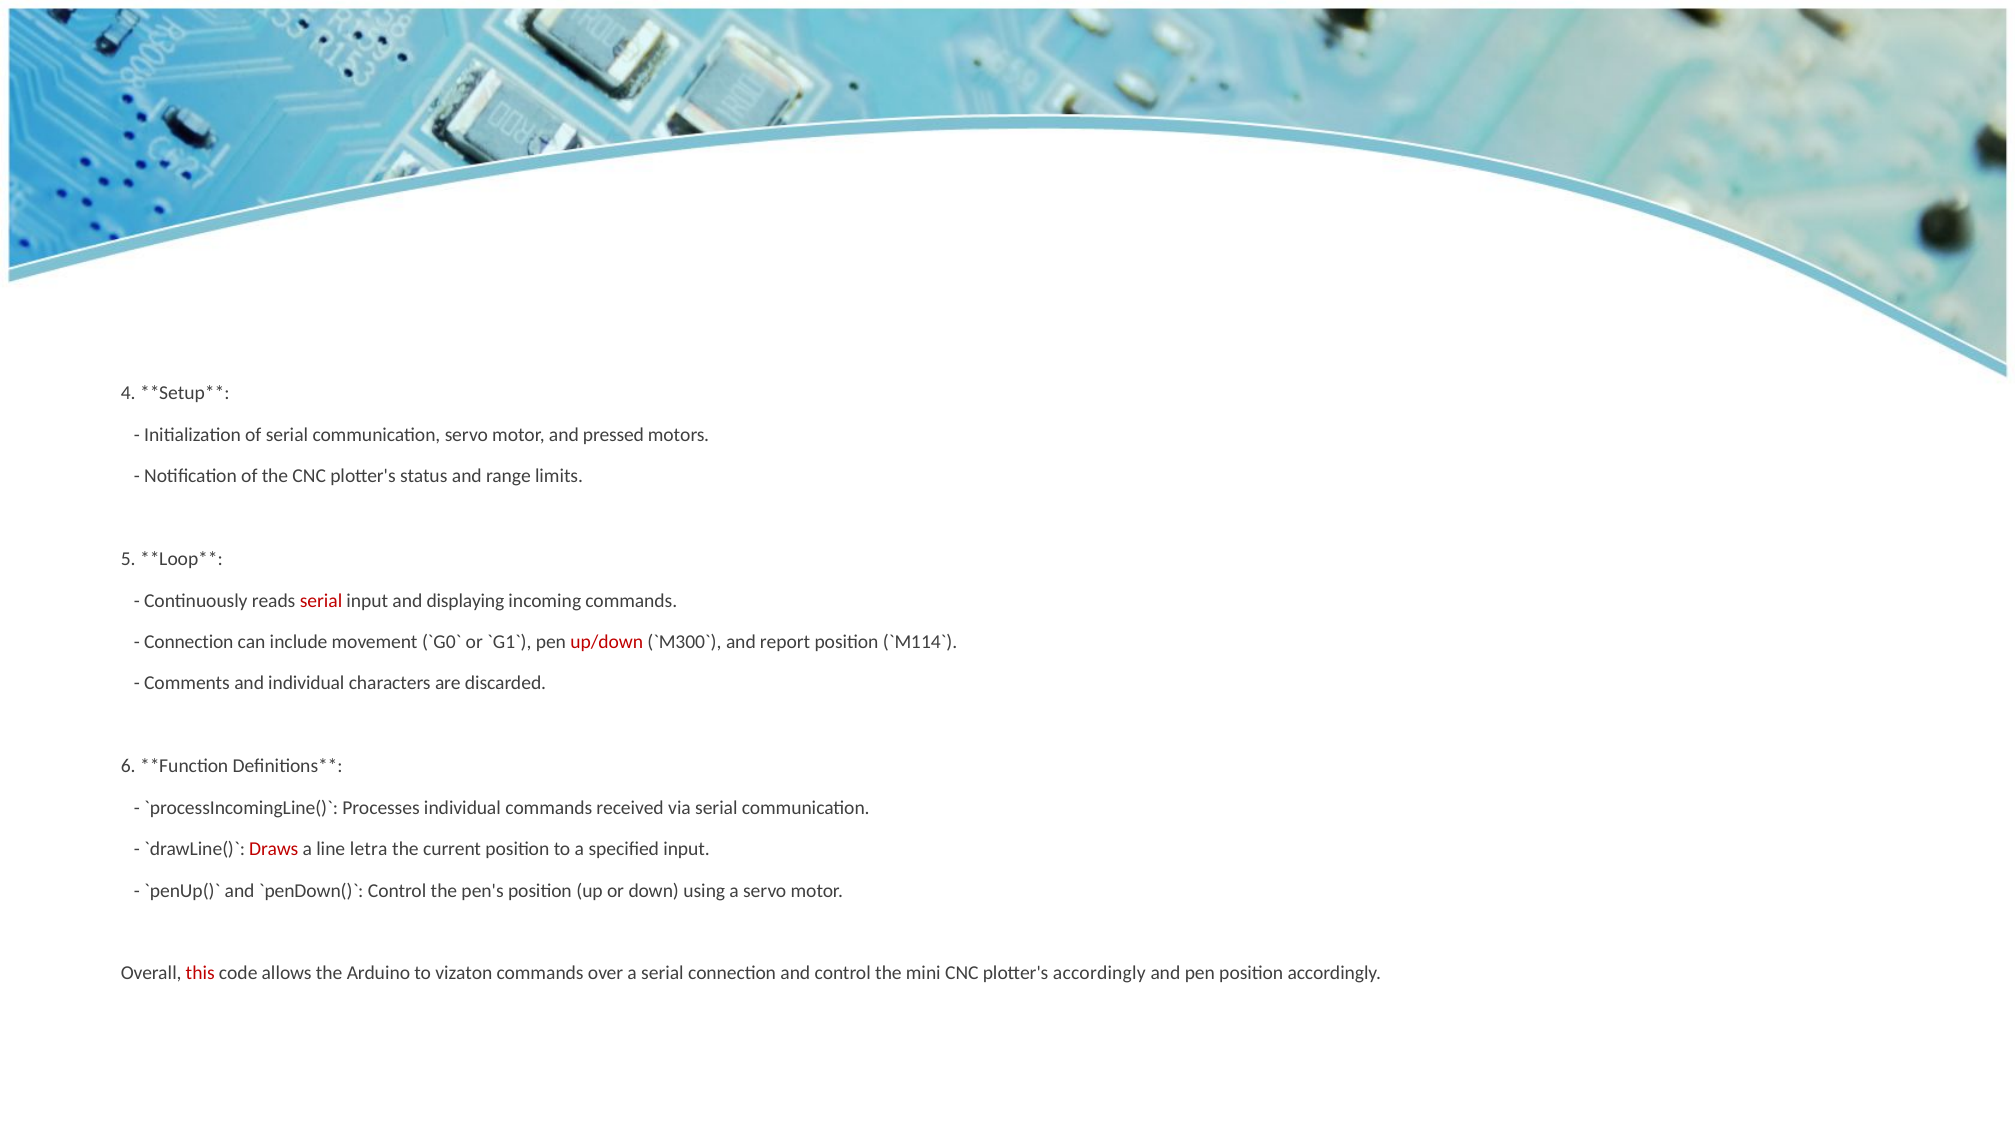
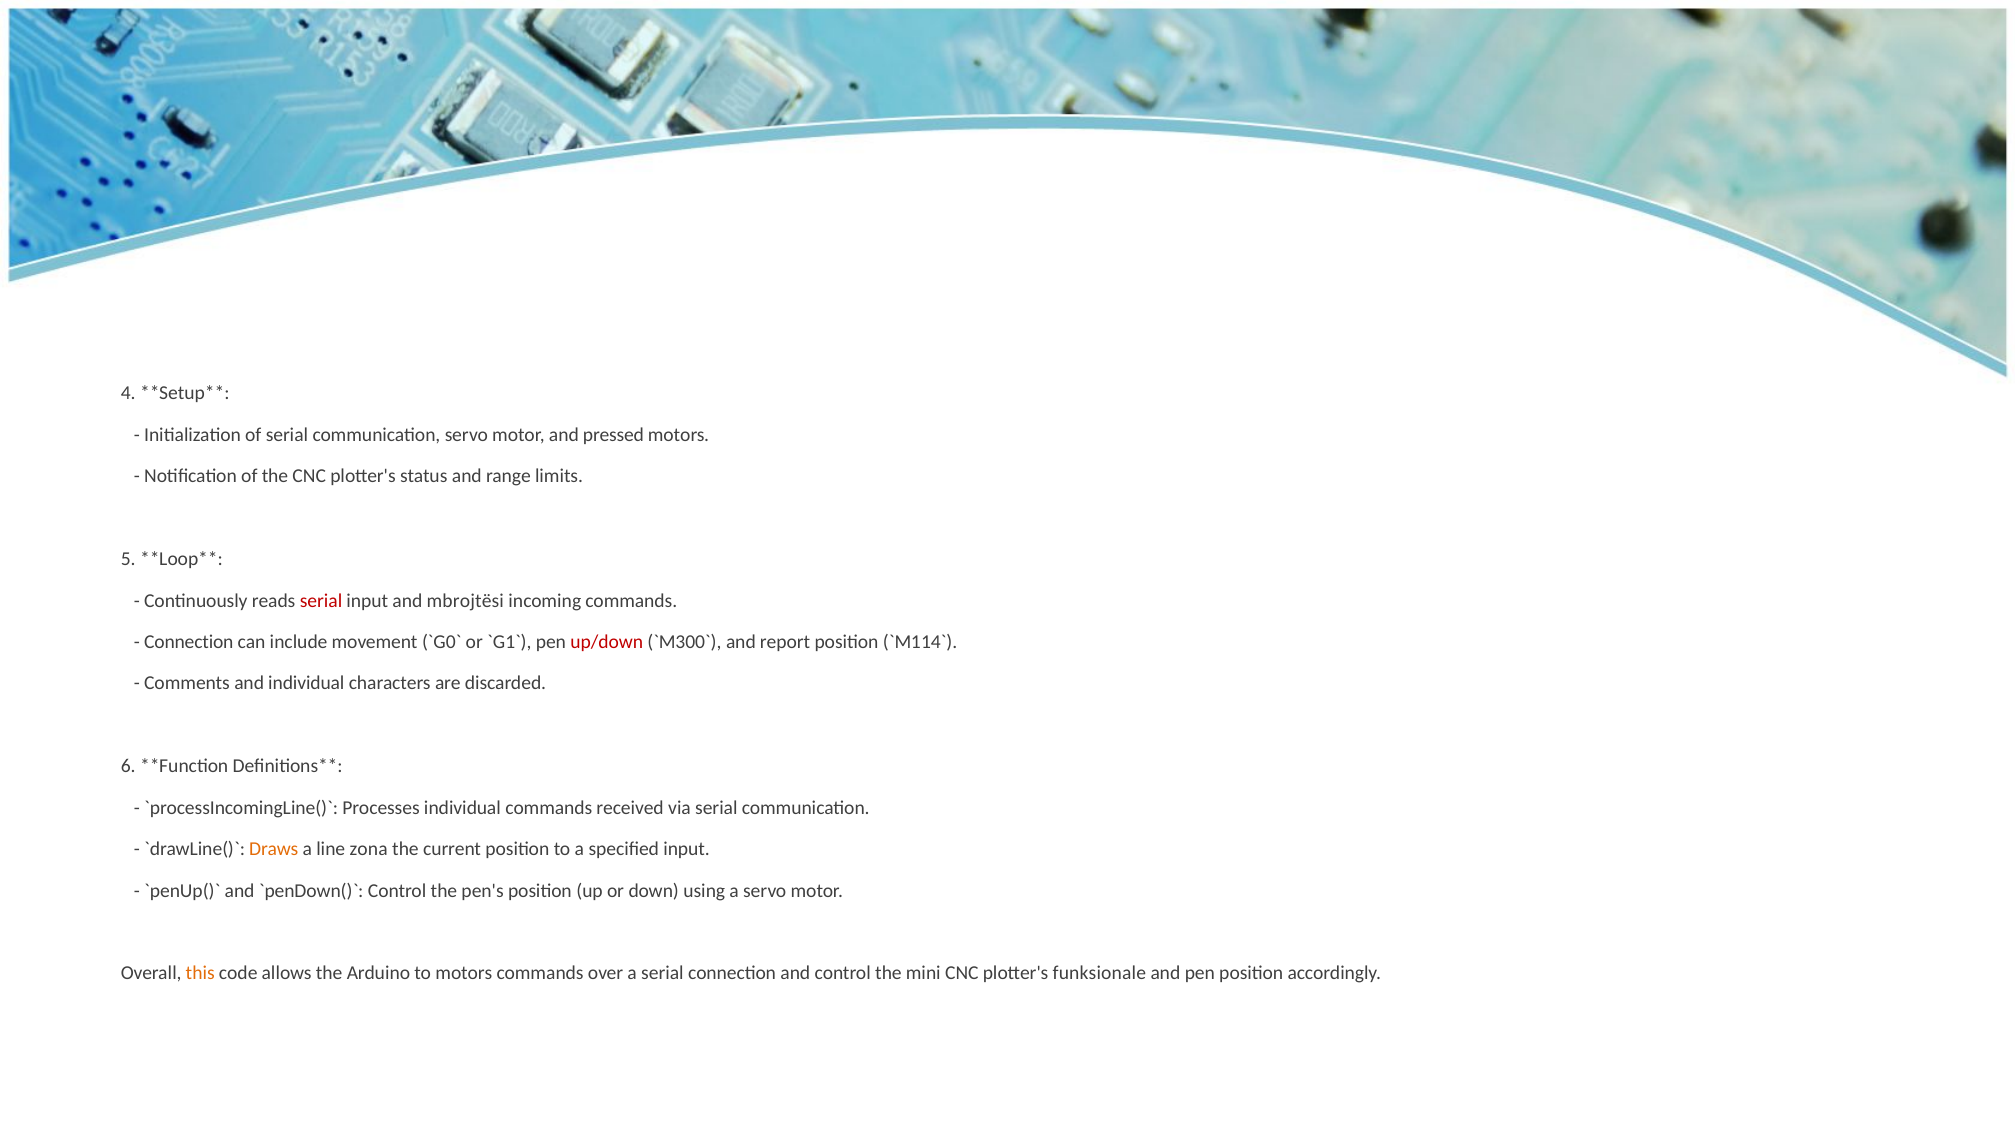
displaying: displaying -> mbrojtësi (465, 600)
Draws colour: red -> orange (274, 849)
letra: letra -> zona (369, 849)
this colour: red -> orange (200, 973)
to vizaton: vizaton -> motors (464, 973)
plotter's accordingly: accordingly -> funksionale (1099, 973)
